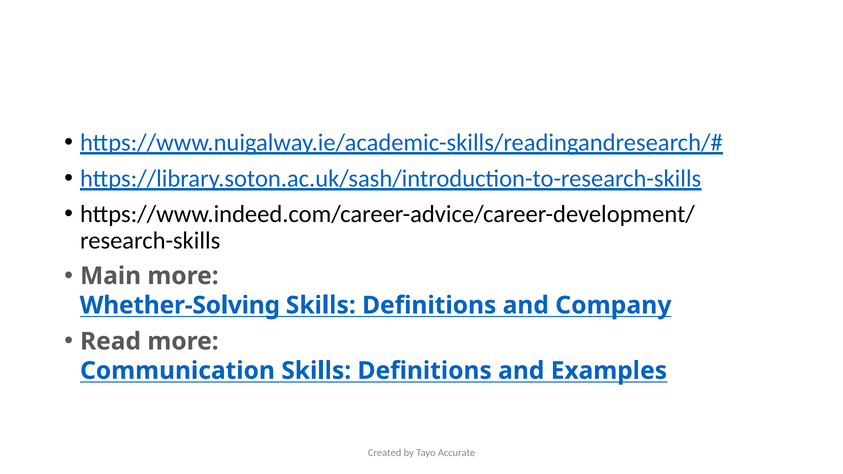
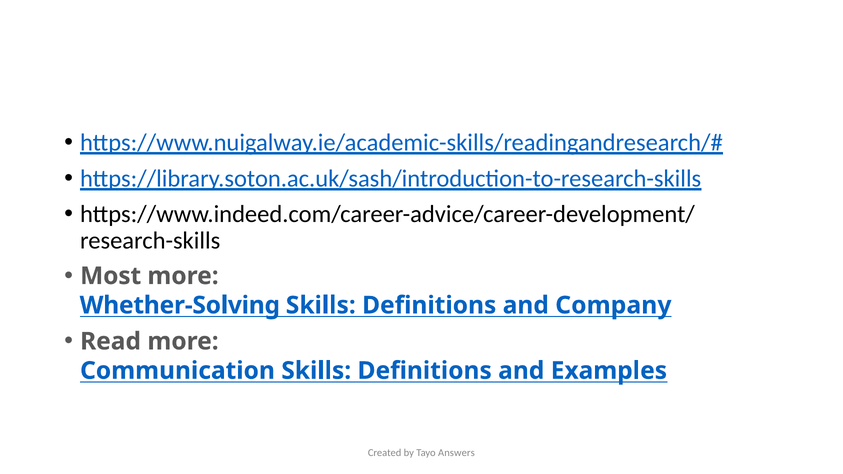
Main: Main -> Most (111, 276)
Accurate: Accurate -> Answers (456, 453)
